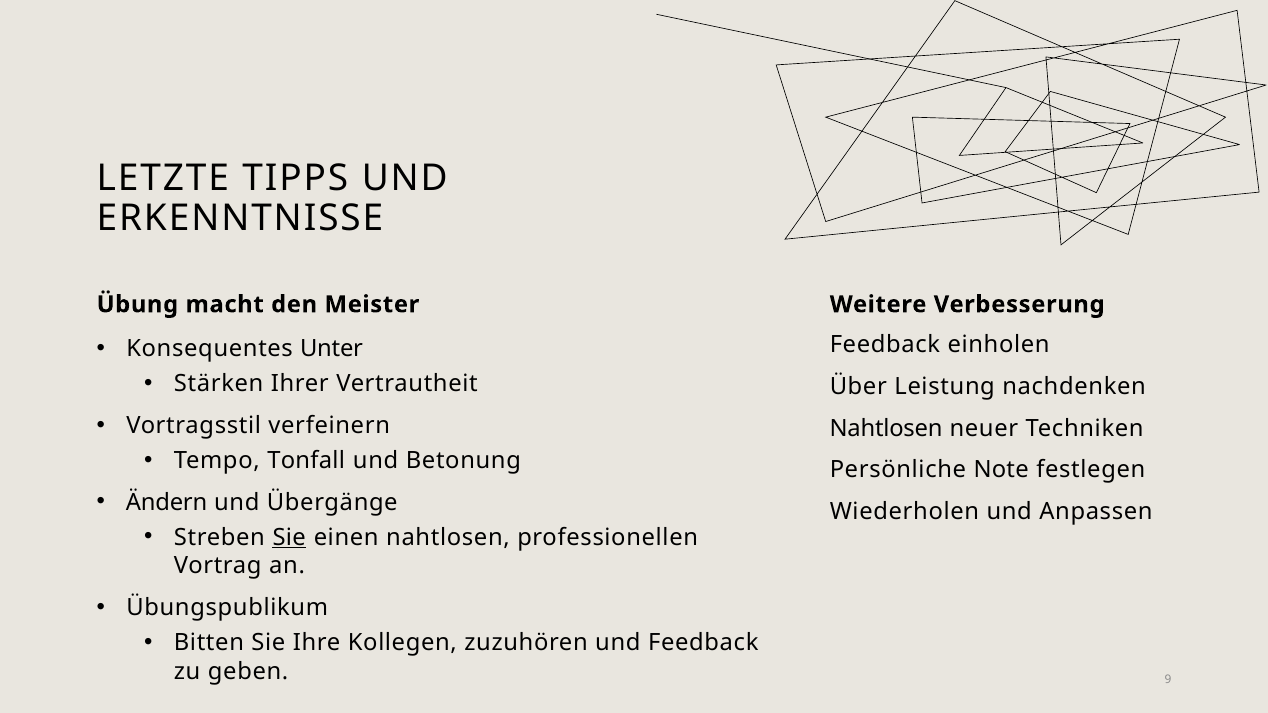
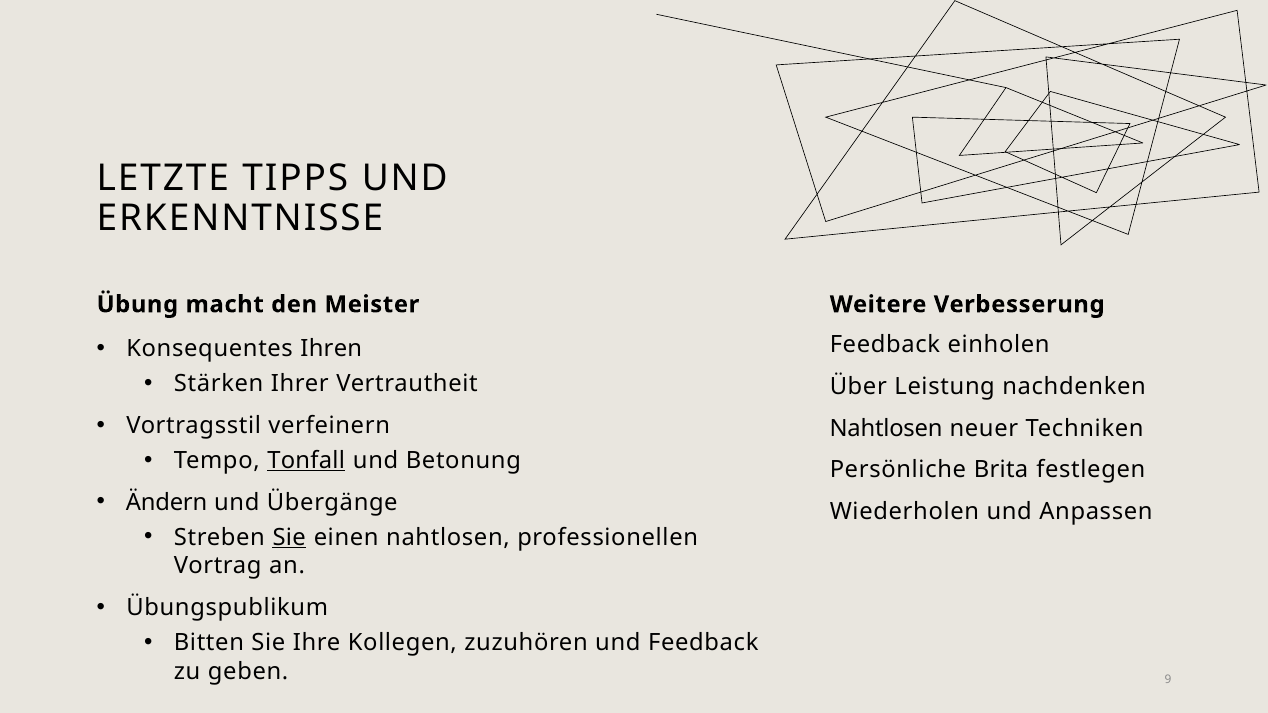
Unter: Unter -> Ihren (331, 349)
Tonfall underline: none -> present (306, 461)
Note: Note -> Brita (1001, 470)
